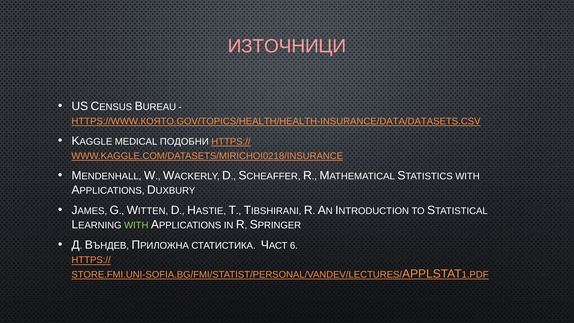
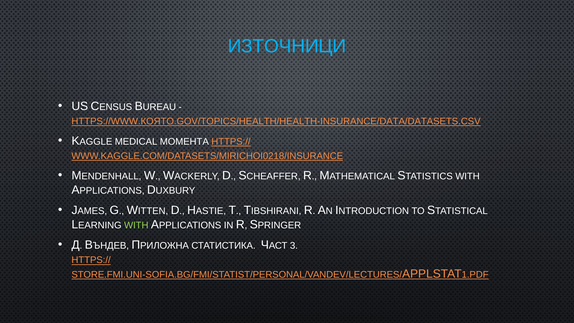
ИЗТОЧНИЦИ colour: pink -> light blue (287, 46)
ПОДОБНИ: ПОДОБНИ -> МОМЕНТА (184, 142)
6: 6 -> 3 (294, 246)
